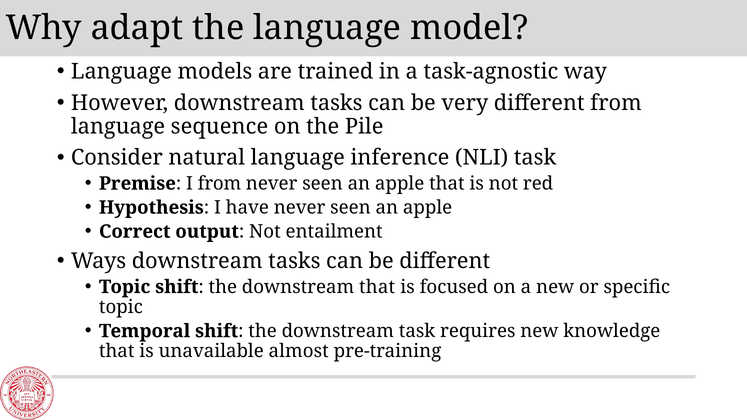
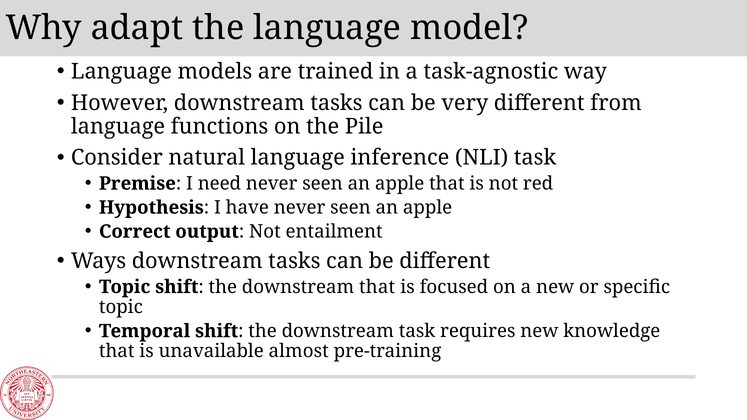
sequence: sequence -> functions (220, 126)
I from: from -> need (219, 184)
